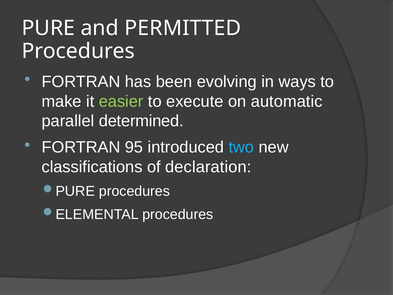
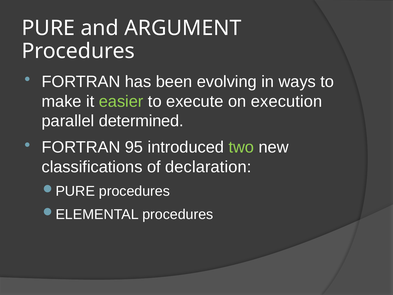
PERMITTED: PERMITTED -> ARGUMENT (183, 28)
automatic: automatic -> execution (287, 101)
two colour: light blue -> light green (241, 147)
